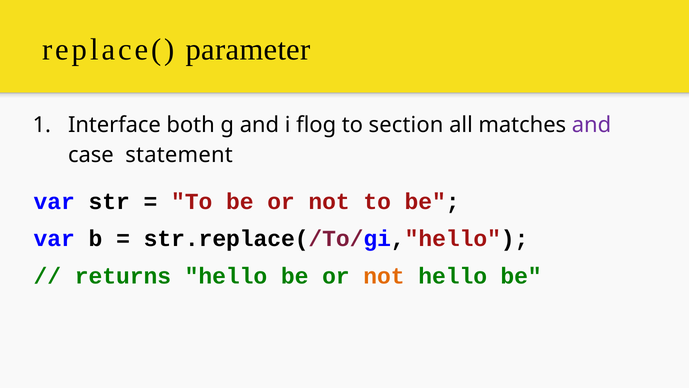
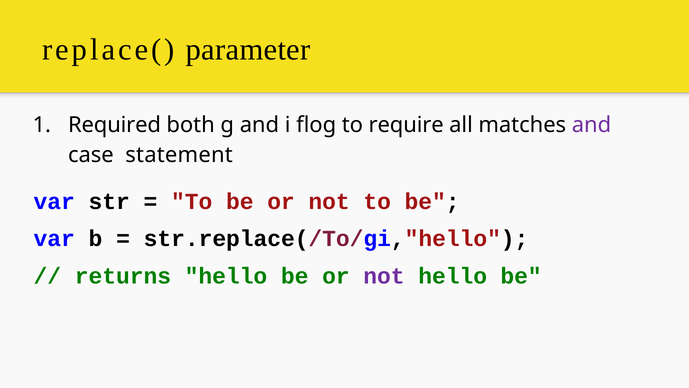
Interface: Interface -> Required (115, 125)
section: section -> require (406, 125)
not colour: orange -> purple (384, 276)
